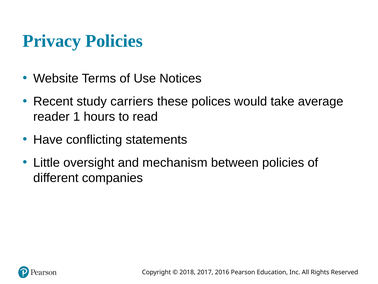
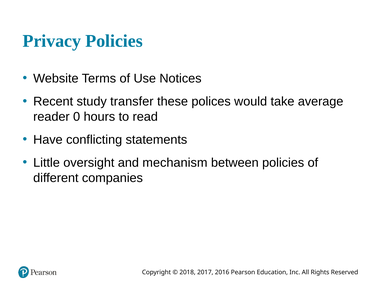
carriers: carriers -> transfer (132, 101)
1: 1 -> 0 (77, 116)
